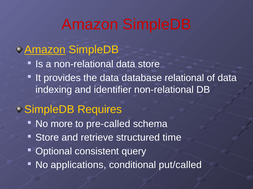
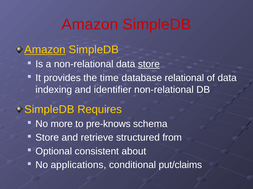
store underline: none -> present (149, 64)
the data: data -> time (109, 78)
pre-called: pre-called -> pre-knows (108, 124)
time: time -> from (172, 138)
query: query -> about (134, 152)
put/called: put/called -> put/claims (180, 166)
